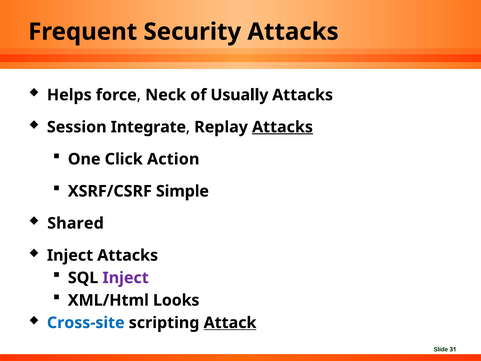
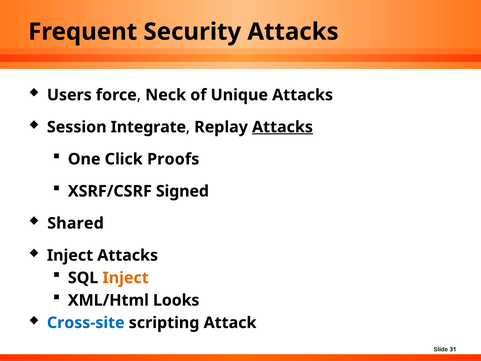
Helps: Helps -> Users (69, 95)
Usually: Usually -> Unique (239, 95)
Action: Action -> Proofs (173, 159)
Simple: Simple -> Signed (182, 191)
Inject colour: purple -> orange (126, 278)
Attack underline: present -> none (230, 323)
